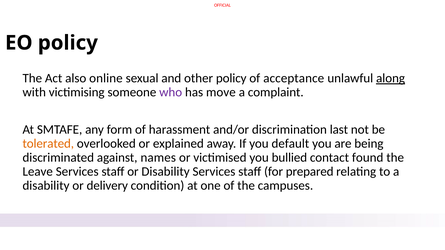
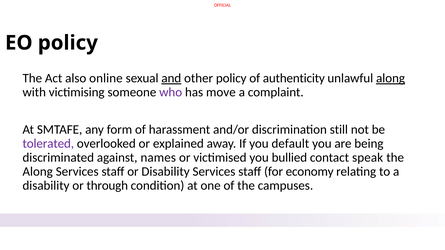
and underline: none -> present (171, 78)
acceptance: acceptance -> authenticity (294, 78)
last: last -> still (339, 130)
tolerated colour: orange -> purple (48, 144)
found: found -> speak (368, 158)
Leave: Leave -> Along (38, 172)
prepared: prepared -> economy (310, 172)
delivery: delivery -> through (107, 186)
